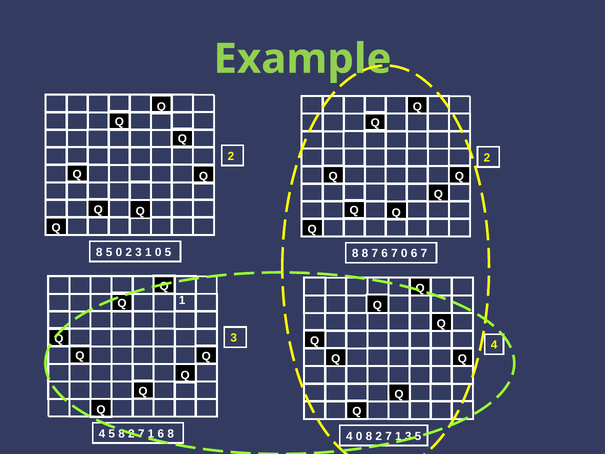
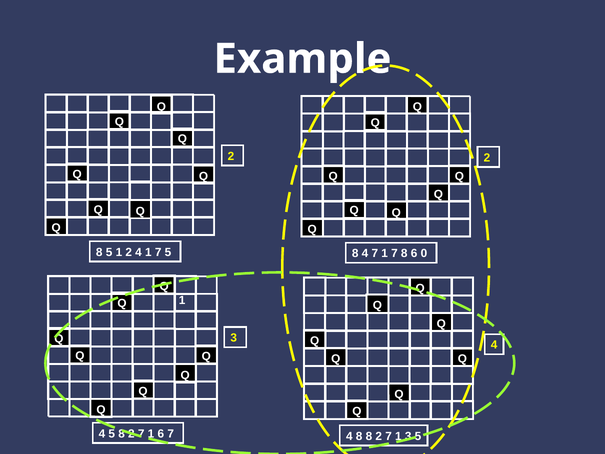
Example colour: light green -> white (302, 59)
5 0: 0 -> 1 (119, 252)
2 3: 3 -> 4 (139, 252)
0: 0 -> 7 (158, 252)
8 8: 8 -> 4 (365, 253)
6: 6 -> 1 (385, 253)
7 0: 0 -> 8 (404, 253)
7: 7 -> 0 (424, 253)
8: 8 -> 7 (171, 434)
0: 0 -> 8 (359, 436)
